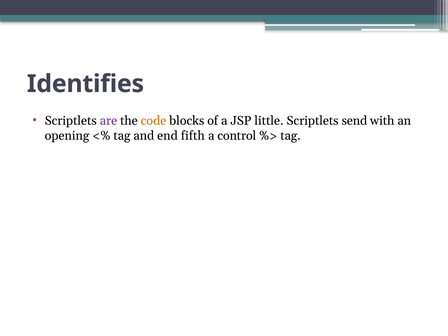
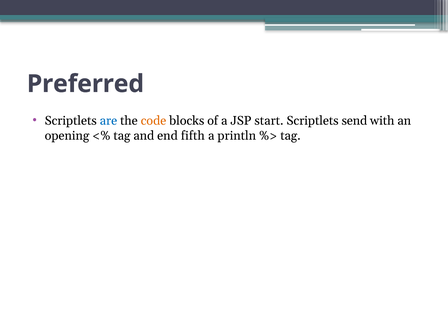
Identifies: Identifies -> Preferred (85, 84)
are colour: purple -> blue (108, 121)
little: little -> start (269, 121)
control: control -> println (237, 136)
